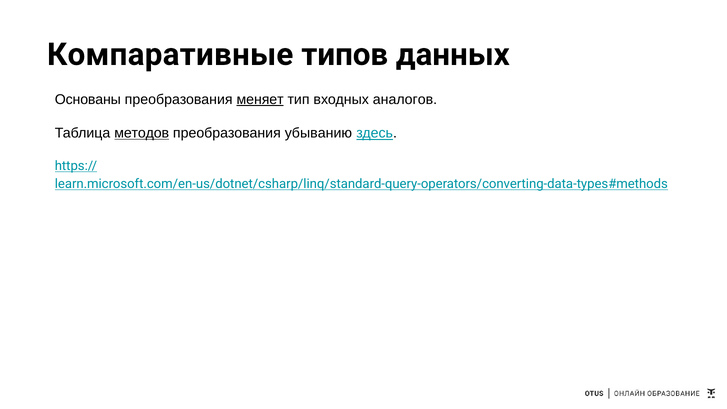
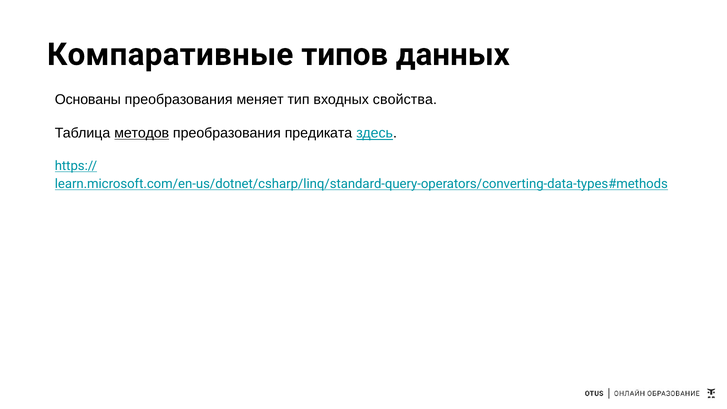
меняет underline: present -> none (260, 100)
аналогов: аналогов -> свойства (405, 100)
убыванию: убыванию -> предиката (318, 133)
